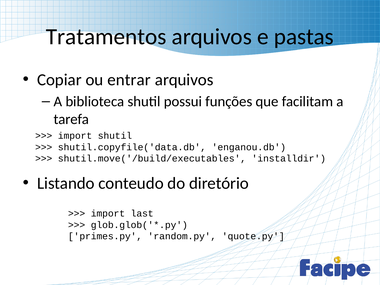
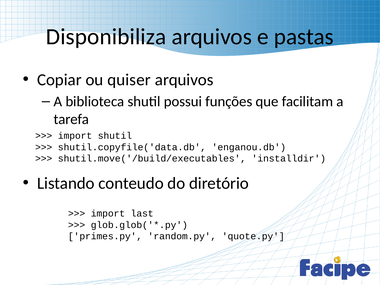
Tratamentos: Tratamentos -> Disponibiliza (106, 37)
entrar: entrar -> quiser (129, 80)
